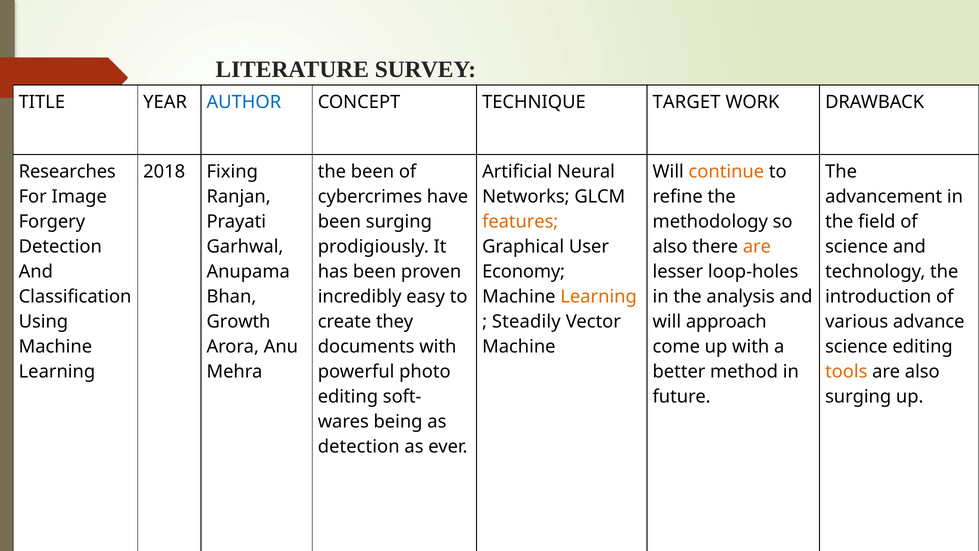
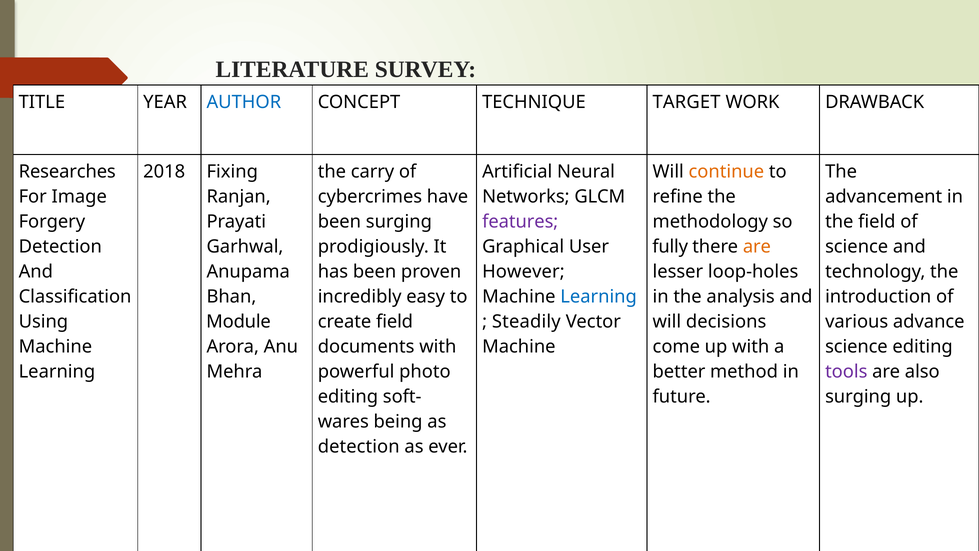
the been: been -> carry (373, 172)
features colour: orange -> purple (520, 222)
also: also -> fully (670, 247)
Economy: Economy -> However (523, 271)
Learning colour: orange -> blue (599, 296)
Growth: Growth -> Module (239, 321)
create they: they -> field (395, 321)
approach: approach -> decisions (726, 321)
tools colour: orange -> purple (846, 371)
